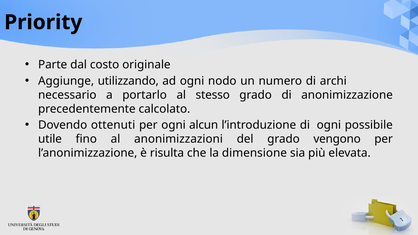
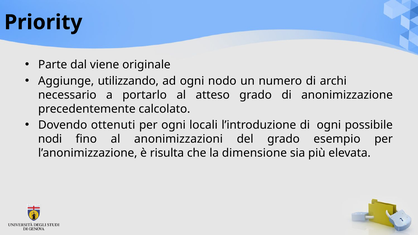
costo: costo -> viene (105, 65)
stesso: stesso -> atteso (213, 95)
alcun: alcun -> locali (204, 125)
utile: utile -> nodi (50, 139)
vengono: vengono -> esempio (337, 139)
